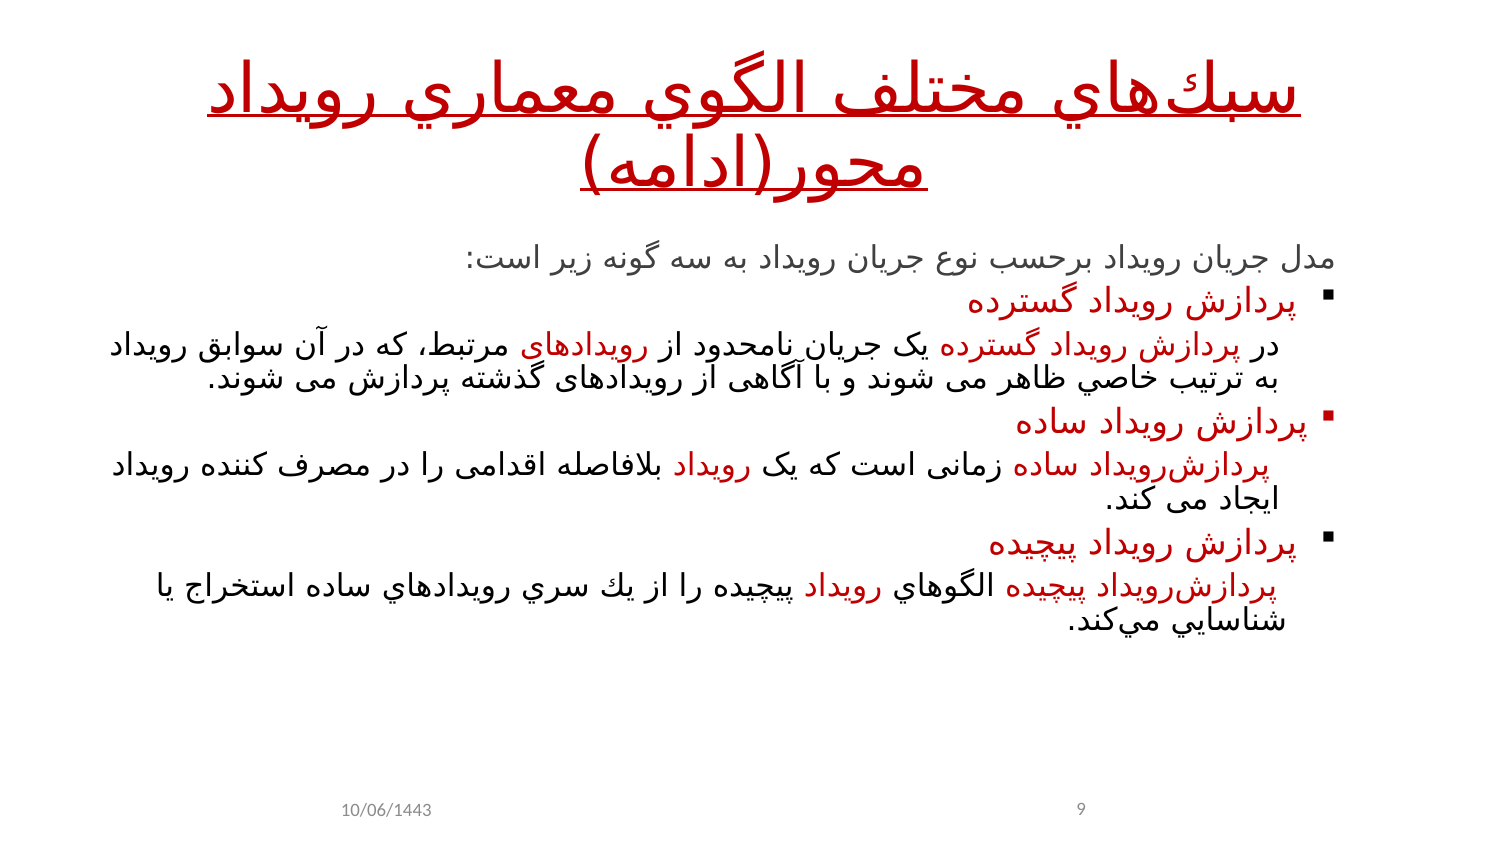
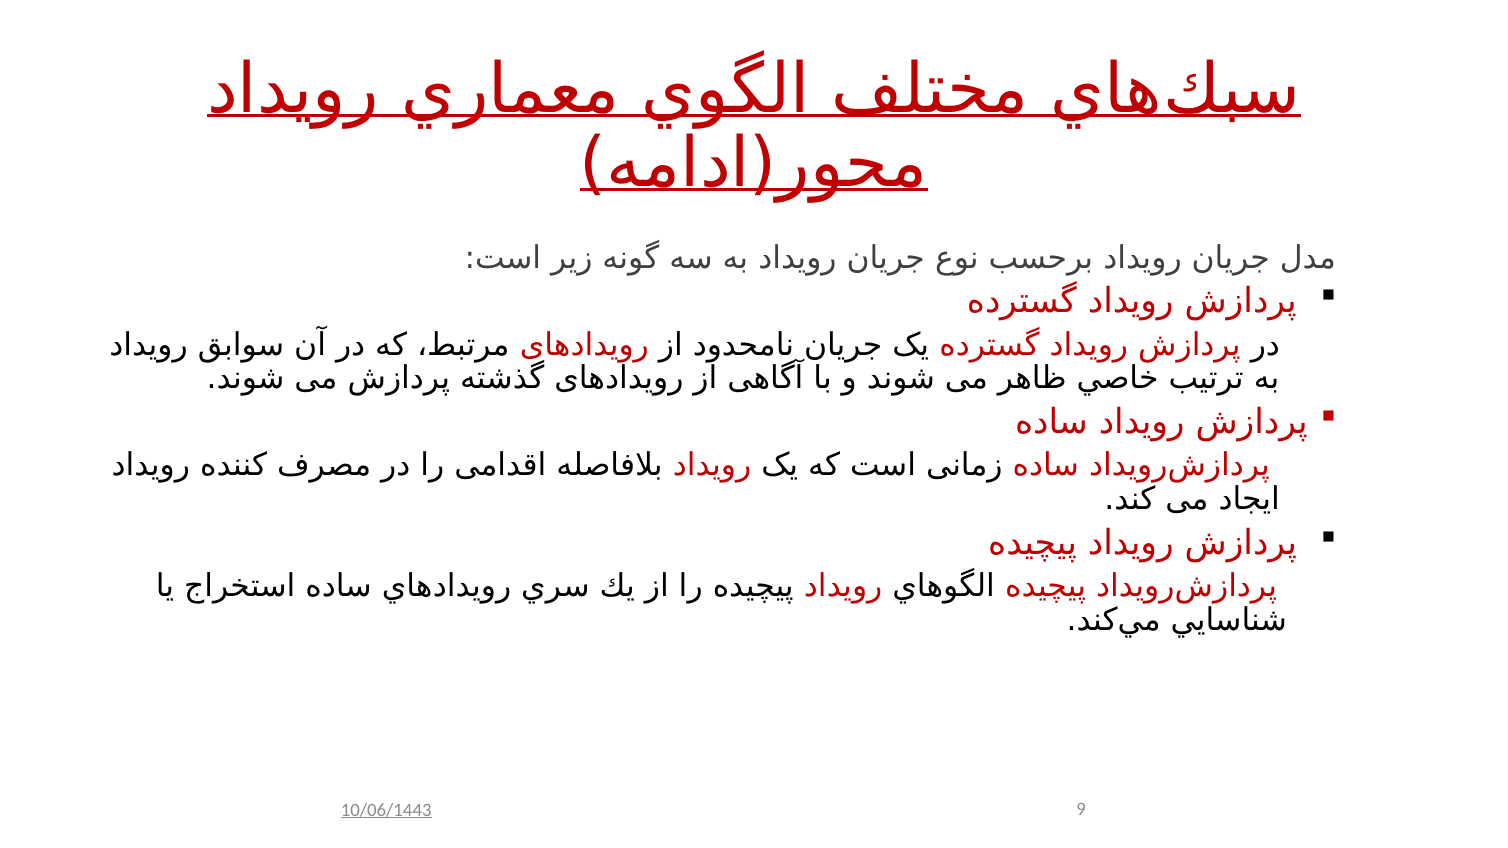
10/06/1443 underline: none -> present (386, 810)
